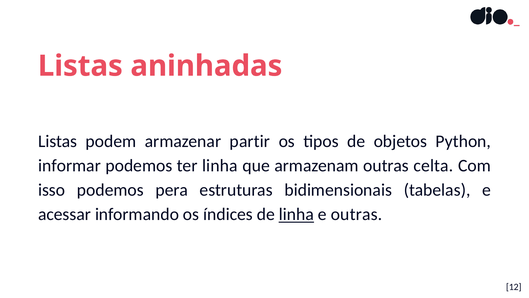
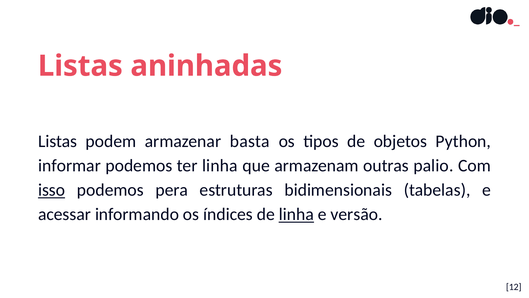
partir: partir -> basta (250, 141)
celta: celta -> palio (433, 166)
isso underline: none -> present (52, 190)
e outras: outras -> versão (357, 214)
